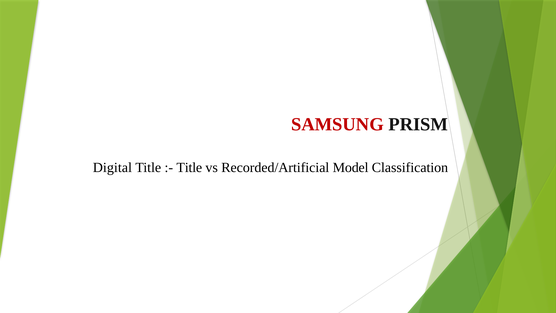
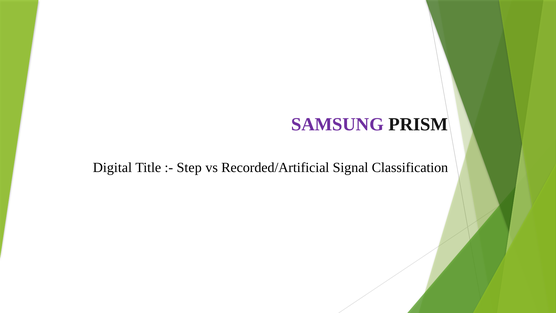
SAMSUNG colour: red -> purple (337, 124)
Title: Title -> Step (189, 167)
Model: Model -> Signal (350, 167)
